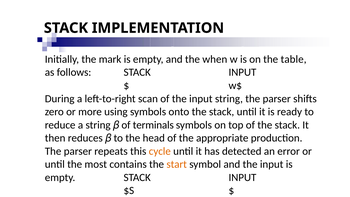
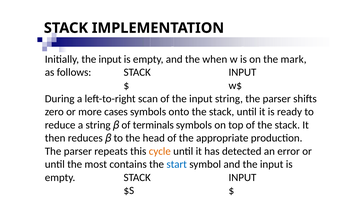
Initially the mark: mark -> input (110, 59)
table: table -> mark (294, 59)
using: using -> cases (116, 112)
start colour: orange -> blue (177, 164)
